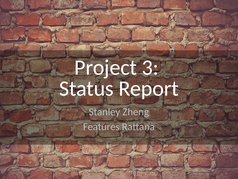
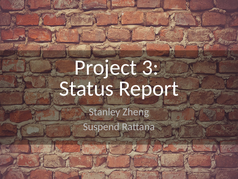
Features: Features -> Suspend (101, 126)
